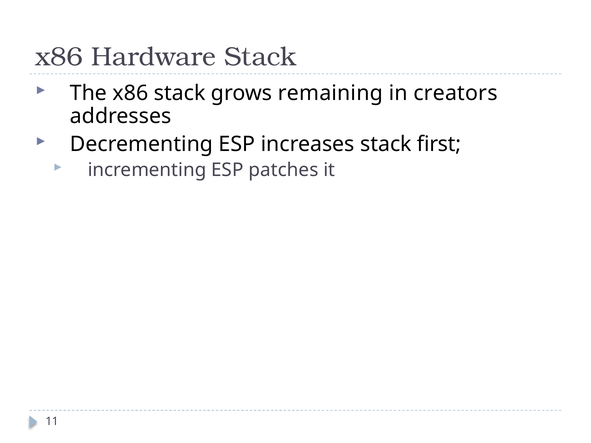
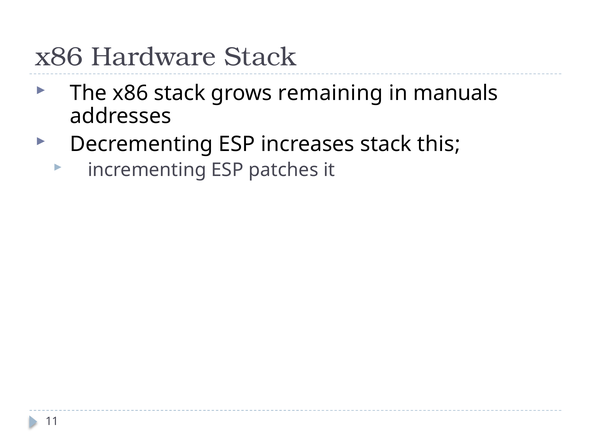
creators: creators -> manuals (456, 93)
first: first -> this (439, 144)
